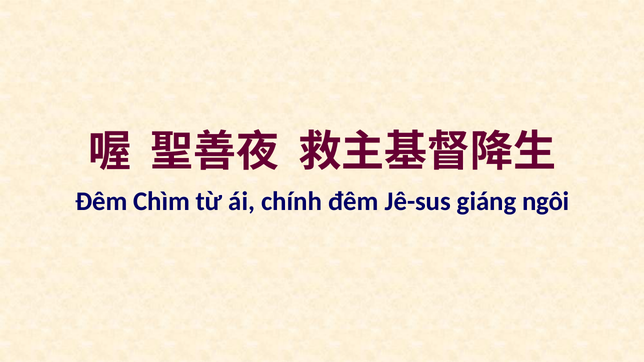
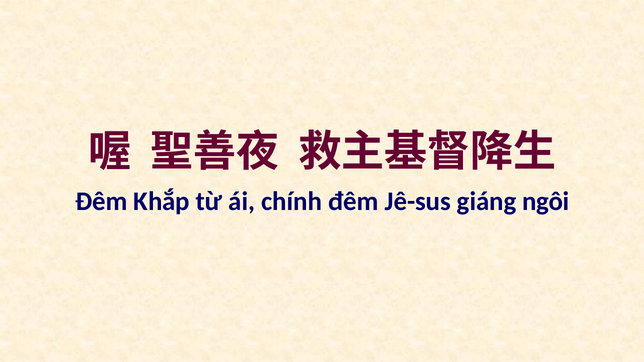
Chìm: Chìm -> Khắp (162, 201)
